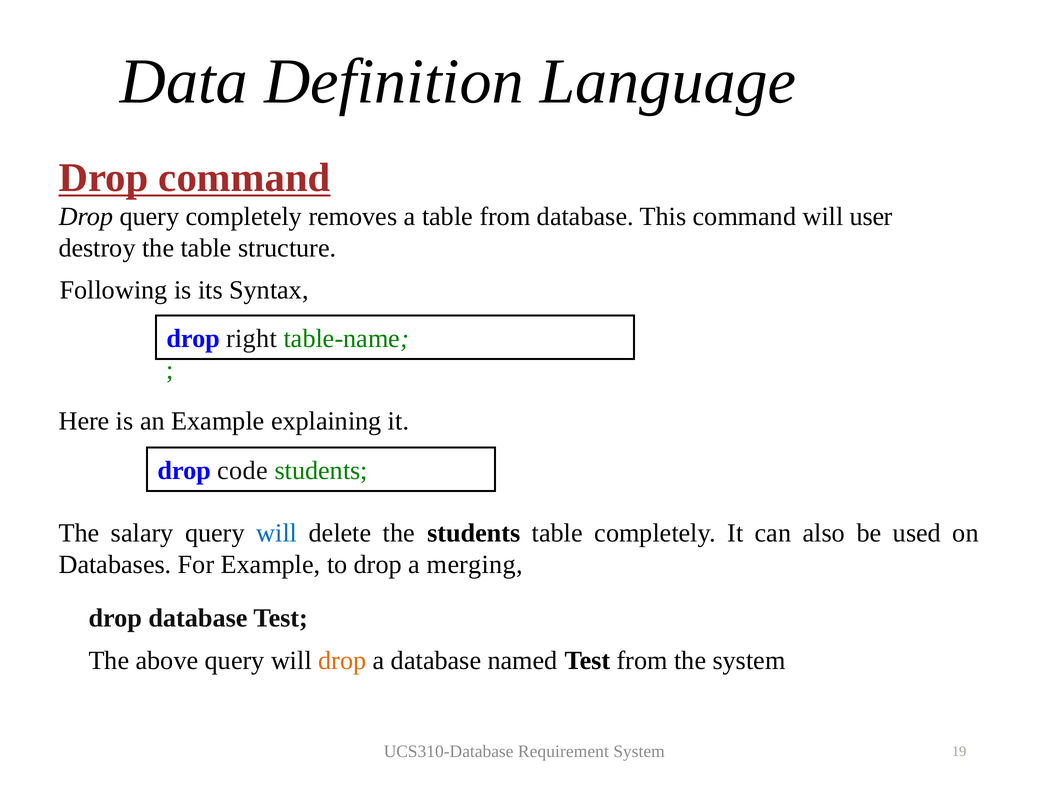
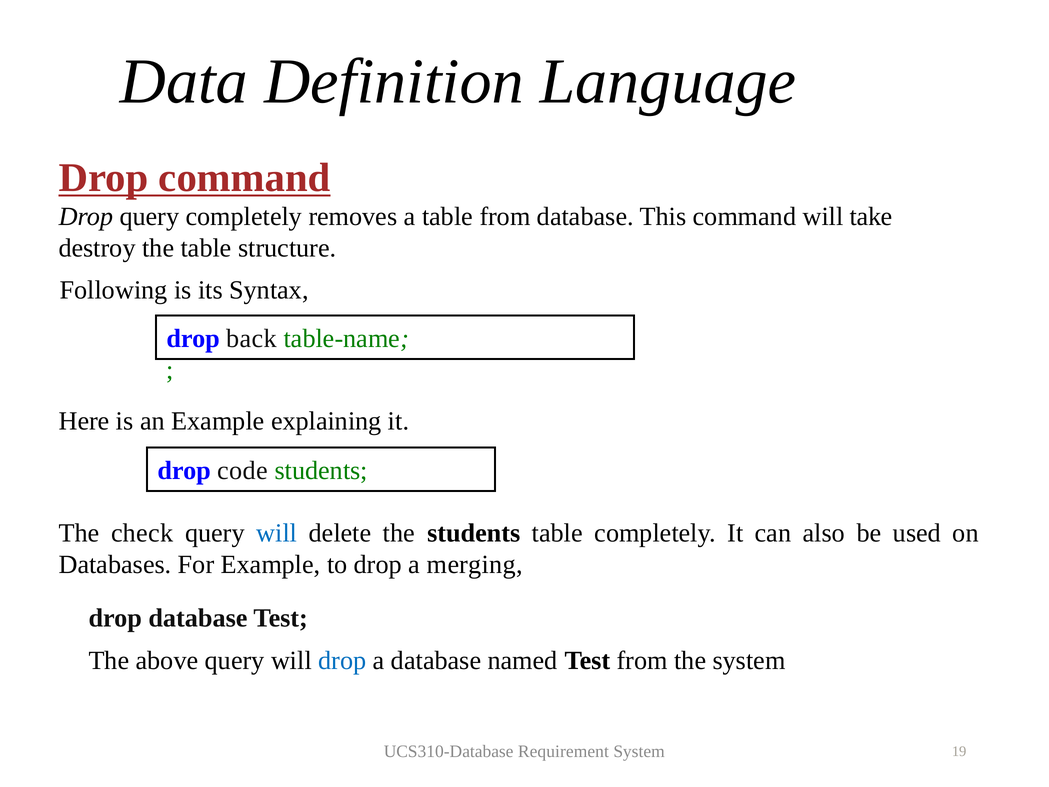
user: user -> take (871, 217)
right: right -> back (252, 338)
salary: salary -> check (142, 533)
drop colour: orange -> blue (342, 660)
